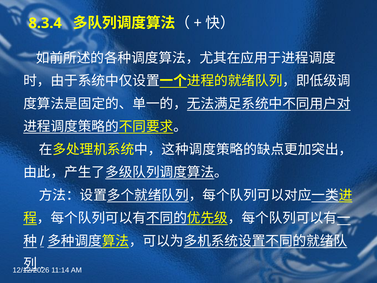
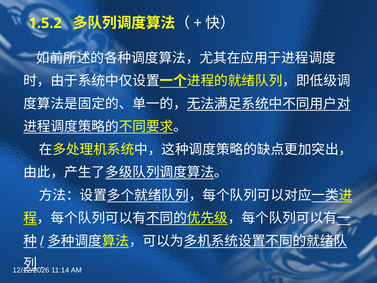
8.3.4: 8.3.4 -> 1.5.2 (45, 23)
